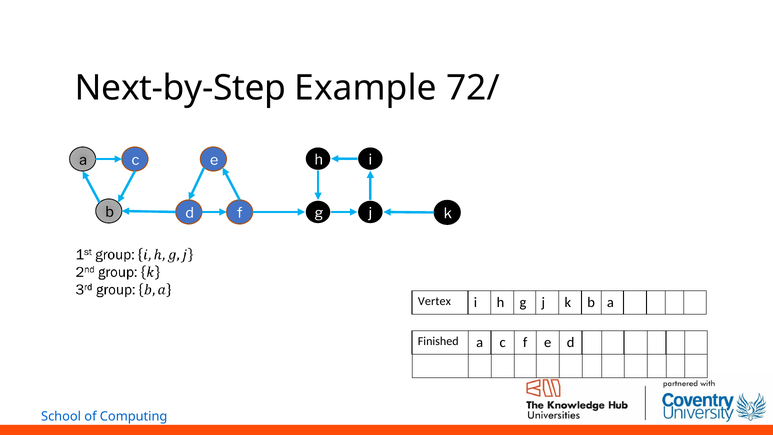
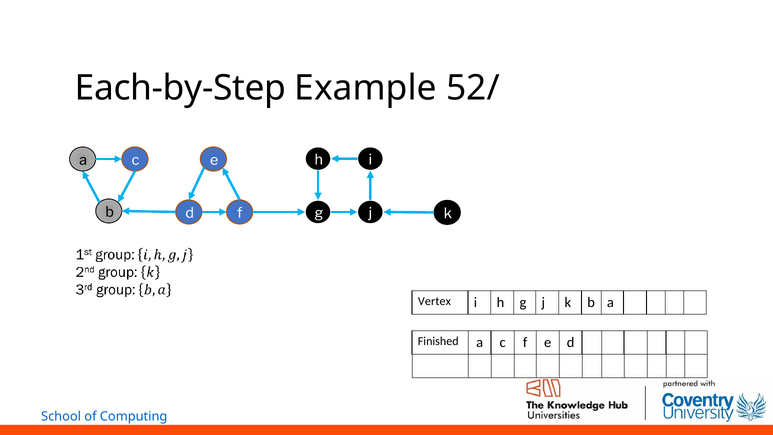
Next-by-Step: Next-by-Step -> Each-by-Step (181, 88)
72/: 72/ -> 52/ (473, 88)
